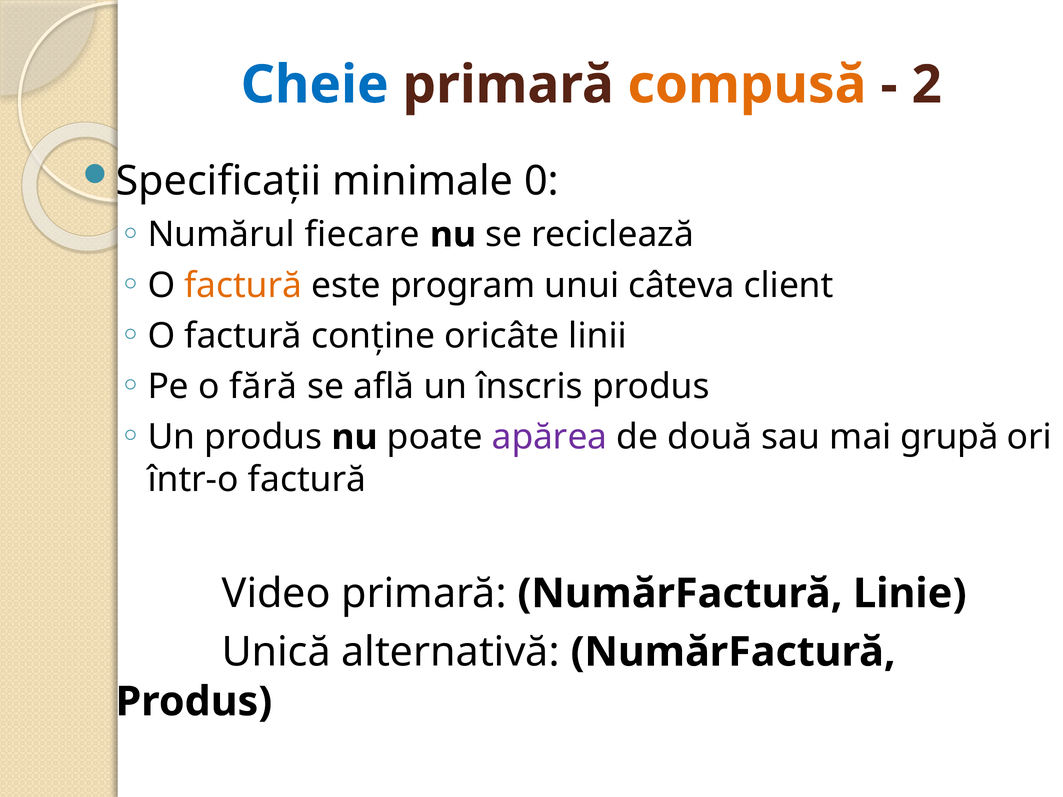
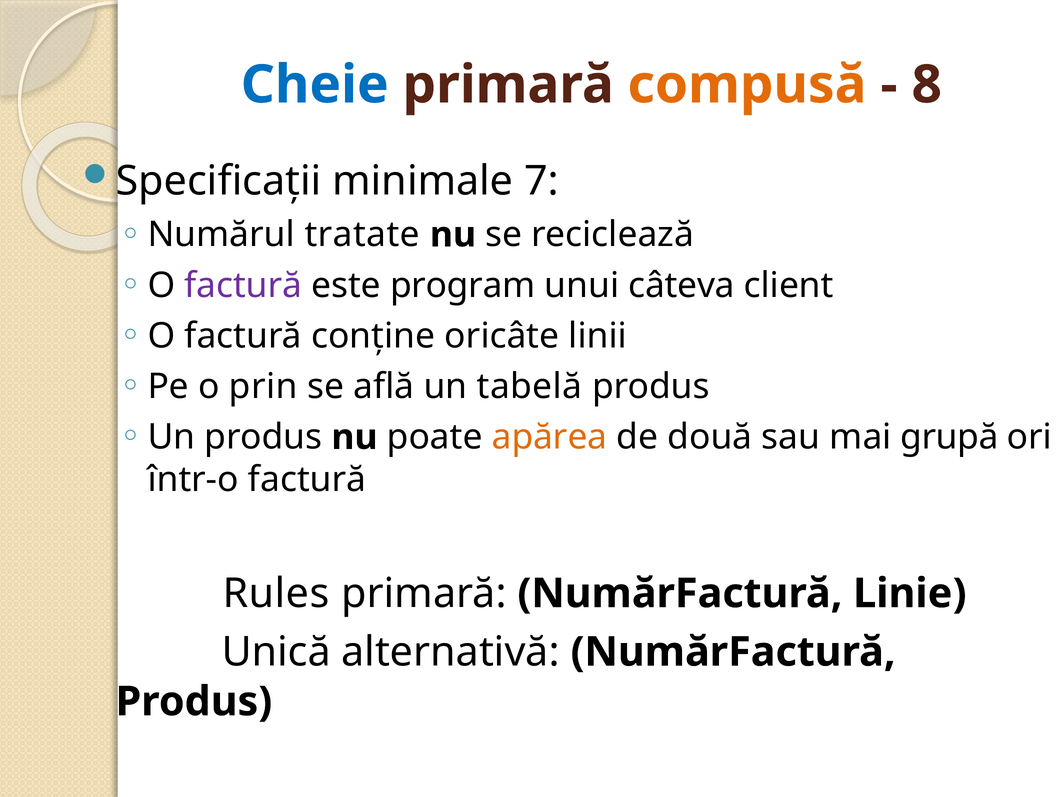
2: 2 -> 8 (927, 85)
0: 0 -> 7 (542, 181)
fiecare: fiecare -> tratate (362, 235)
factură colour: orange -> purple (243, 285)
fără: fără -> prin (263, 387)
înscris: înscris -> tabelă (530, 387)
apărea colour: purple -> orange (550, 437)
Video: Video -> Rules (276, 594)
